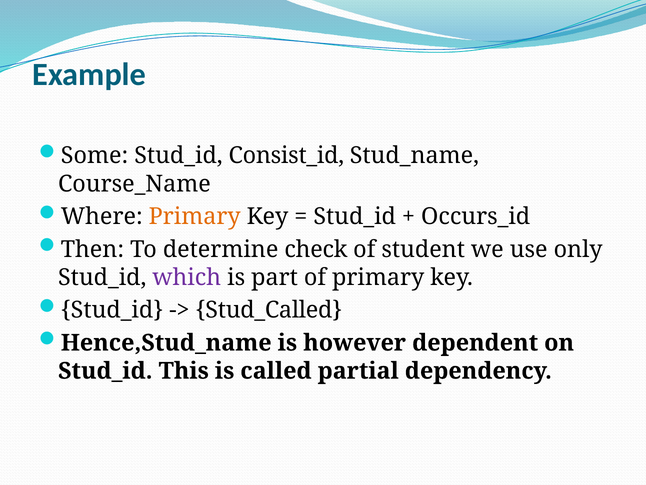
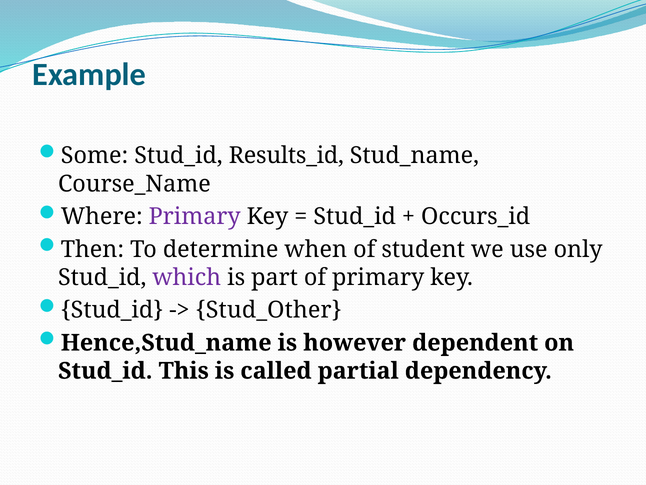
Consist_id: Consist_id -> Results_id (286, 156)
Primary colour: orange -> purple (195, 216)
check: check -> when (316, 249)
Stud_Called: Stud_Called -> Stud_Other (269, 310)
